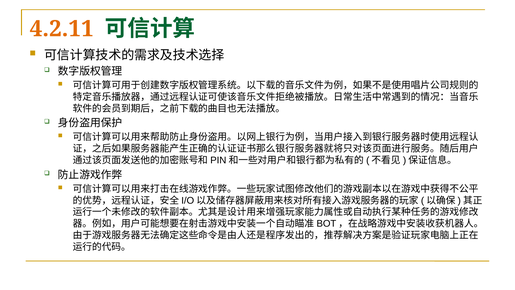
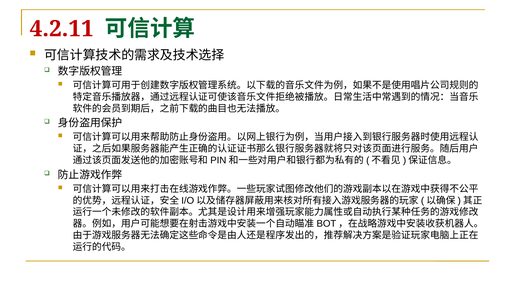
4.2.11 colour: orange -> red (62, 29)
